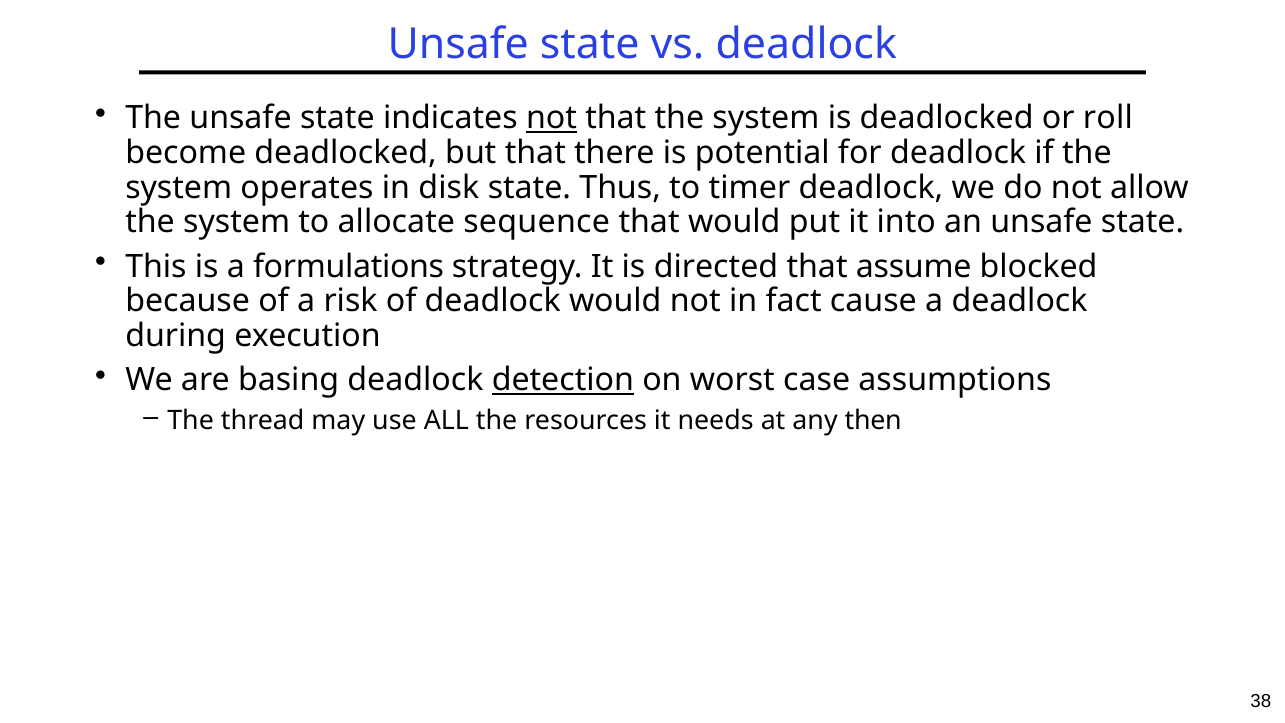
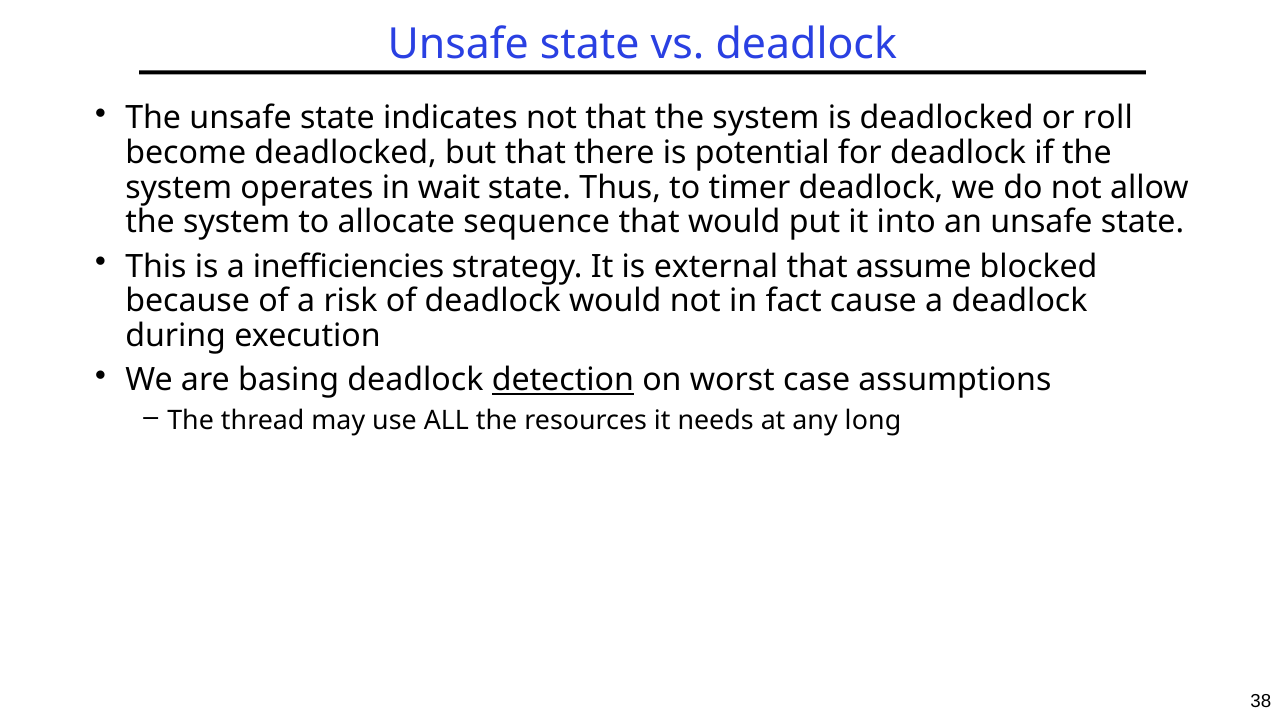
not underline: present -> none (551, 118)
disk: disk -> wait (449, 188)
formulations: formulations -> inefficiencies (349, 267)
directed: directed -> external (716, 267)
then: then -> long (873, 420)
